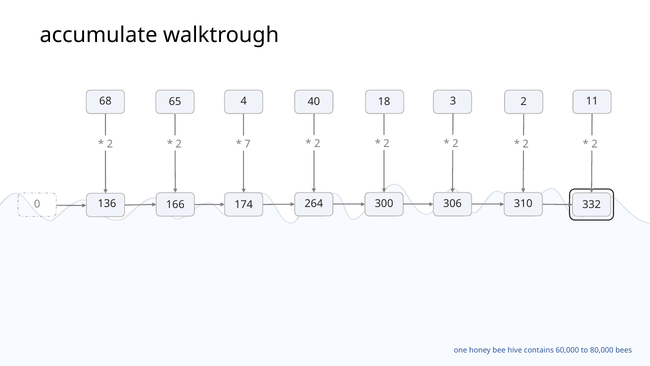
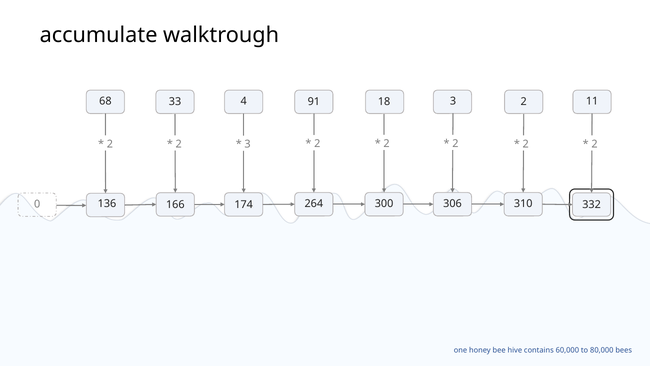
65: 65 -> 33 (175, 102)
40: 40 -> 91 (314, 102)
7: 7 -> 3 (248, 144)
